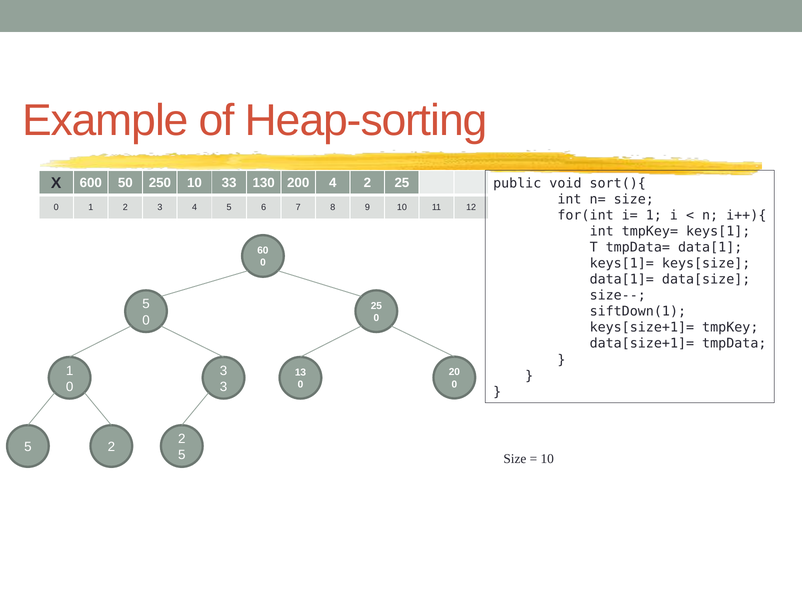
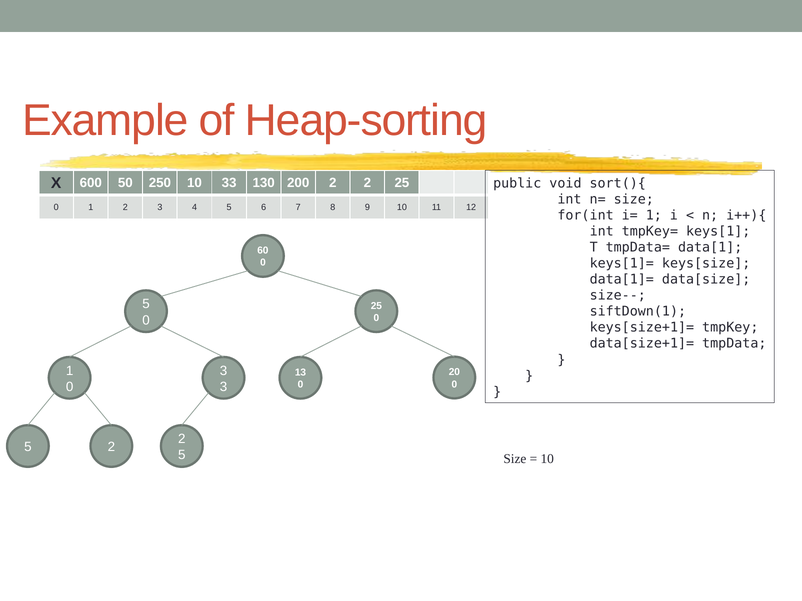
200 4: 4 -> 2 (333, 183)
